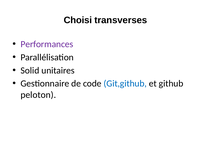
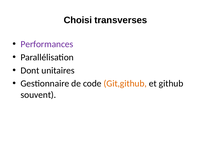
Solid: Solid -> Dont (30, 71)
Git,github colour: blue -> orange (125, 84)
peloton: peloton -> souvent (38, 95)
